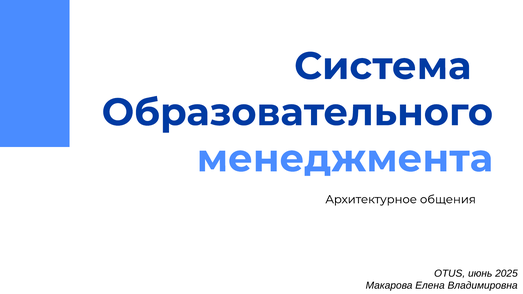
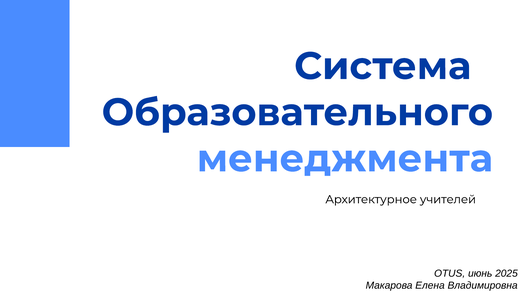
общения: общения -> учителей (448, 200)
